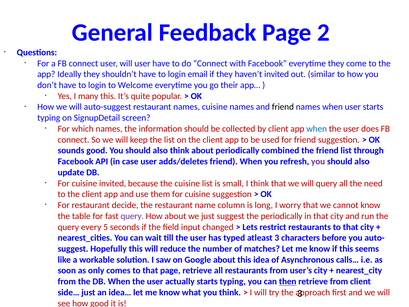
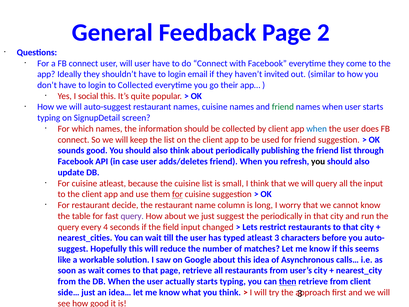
to Welcome: Welcome -> Collected (135, 85)
many: many -> social (88, 96)
friend colour: black -> green (283, 107)
combined: combined -> publishing (280, 151)
you colour: purple -> black (318, 161)
cuisine invited: invited -> atleast (113, 183)
the need: need -> input (373, 183)
for underline: none -> present (177, 194)
5: 5 -> 4 (106, 227)
as only: only -> wait (96, 270)
